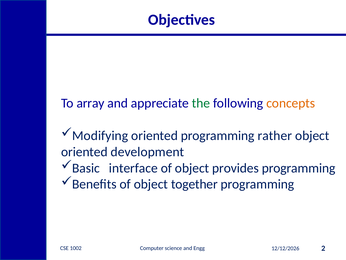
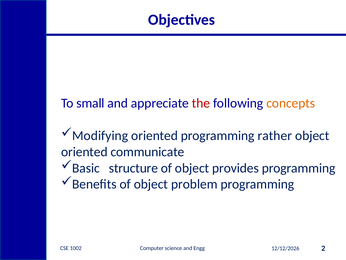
array: array -> small (91, 103)
the colour: green -> red (201, 103)
development: development -> communicate (148, 152)
interface: interface -> structure (133, 168)
together: together -> problem (194, 184)
